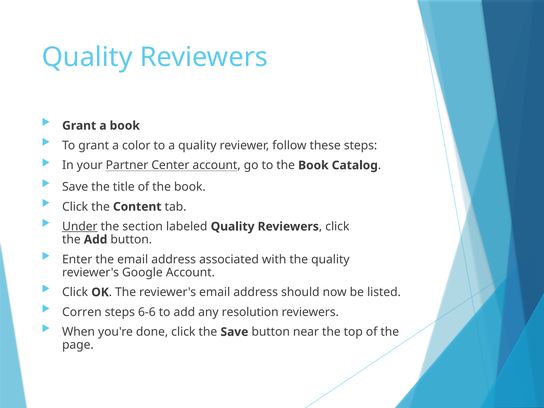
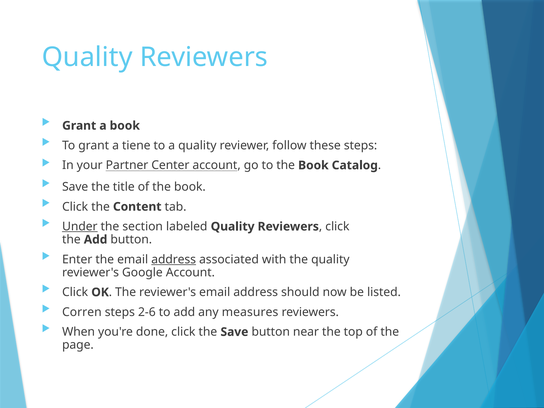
color: color -> tiene (136, 145)
address underline: none -> present (174, 259)
6-6: 6-6 -> 2-6 (147, 312)
resolution: resolution -> measures (250, 312)
